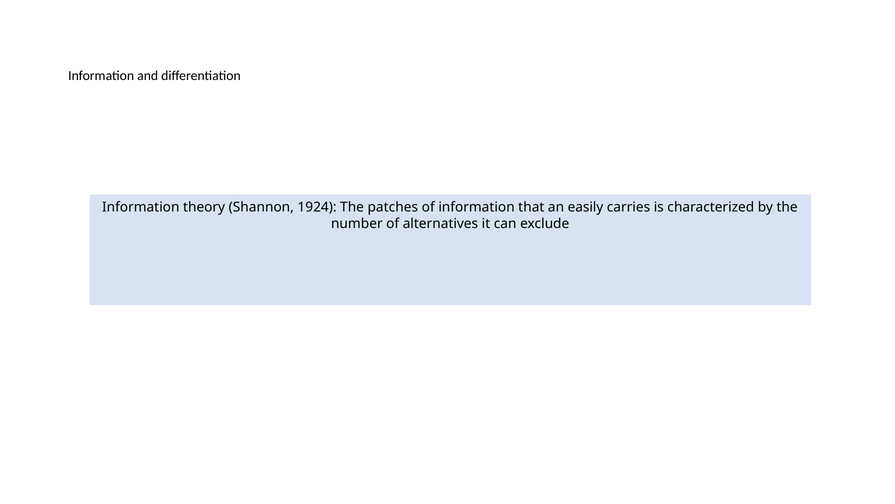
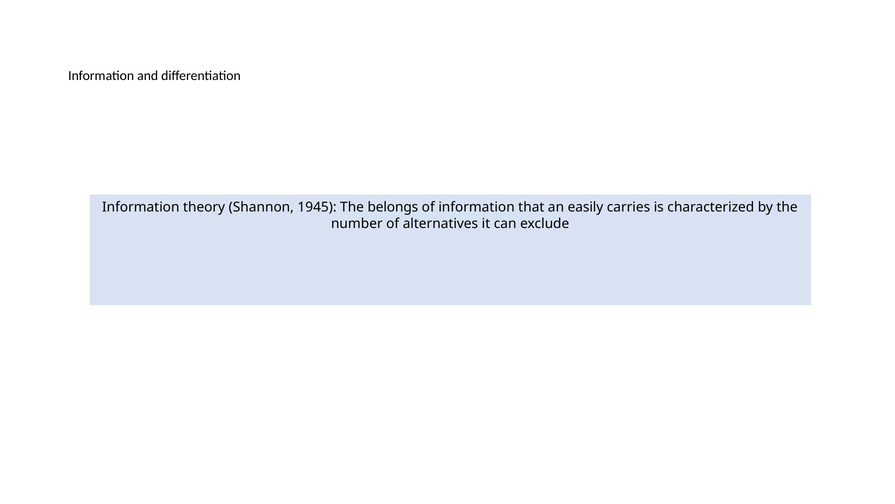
1924: 1924 -> 1945 (317, 207)
patches: patches -> belongs (393, 207)
